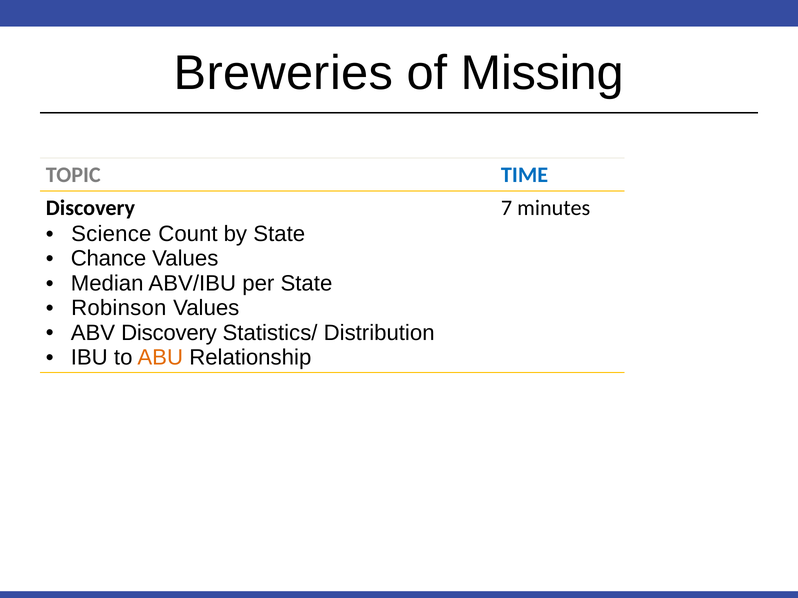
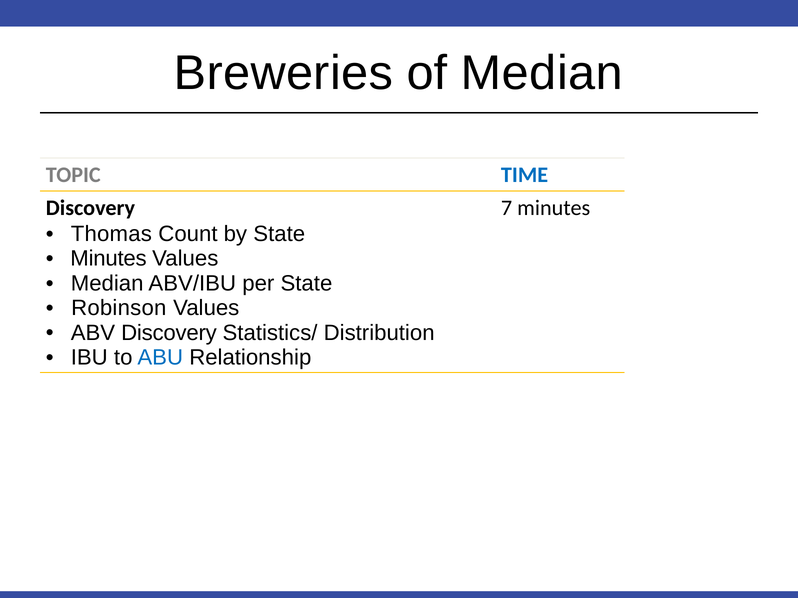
of Missing: Missing -> Median (542, 73)
Science: Science -> Thomas (111, 234)
Chance: Chance -> Minutes (109, 259)
ABU colour: orange -> blue (160, 358)
